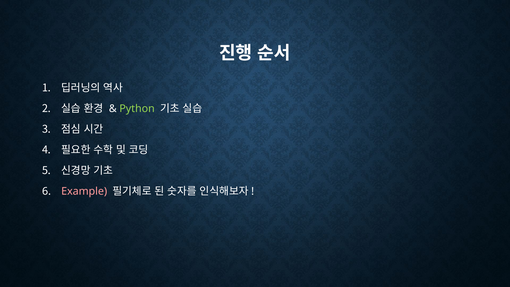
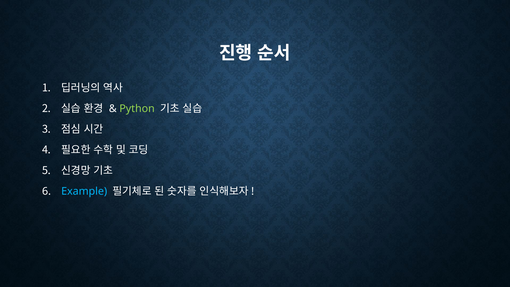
Example colour: pink -> light blue (84, 191)
